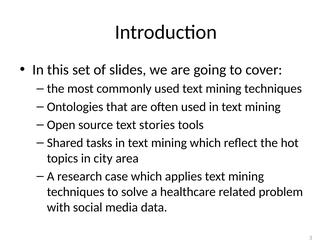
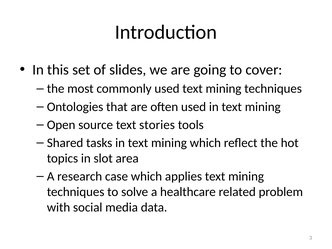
city: city -> slot (103, 158)
